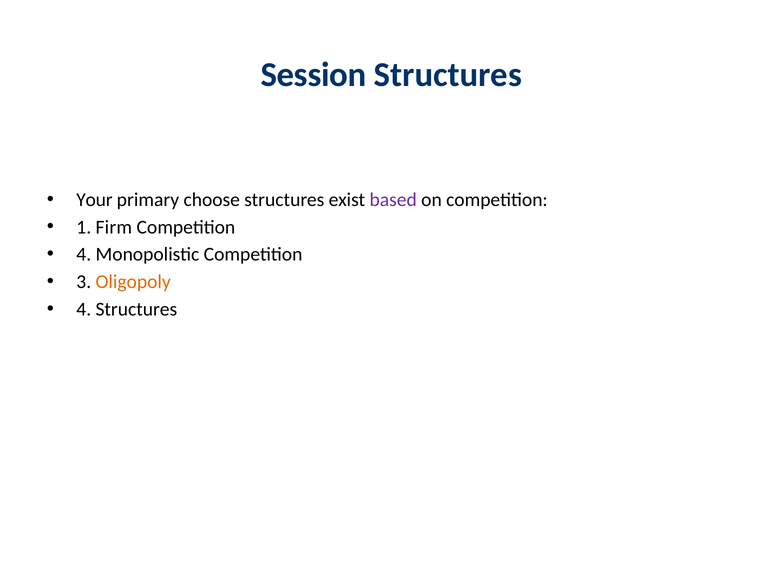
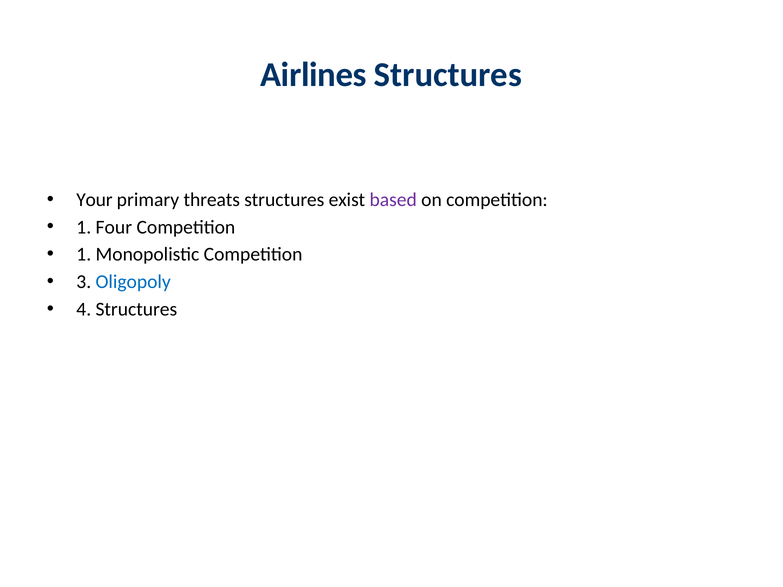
Session: Session -> Airlines (313, 75)
choose: choose -> threats (212, 200)
Firm: Firm -> Four (114, 227)
4: 4 -> 1 (84, 255)
Oligopoly colour: orange -> blue (133, 282)
